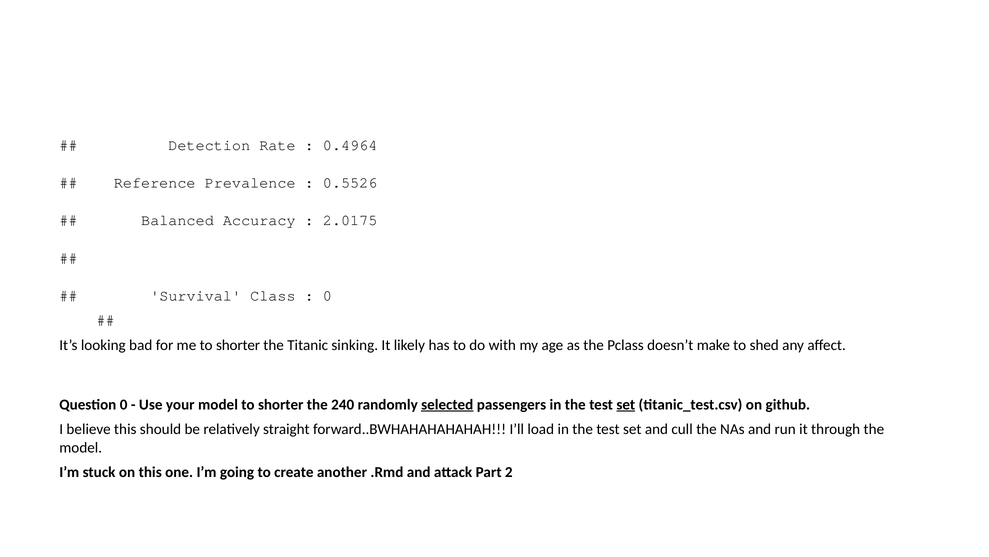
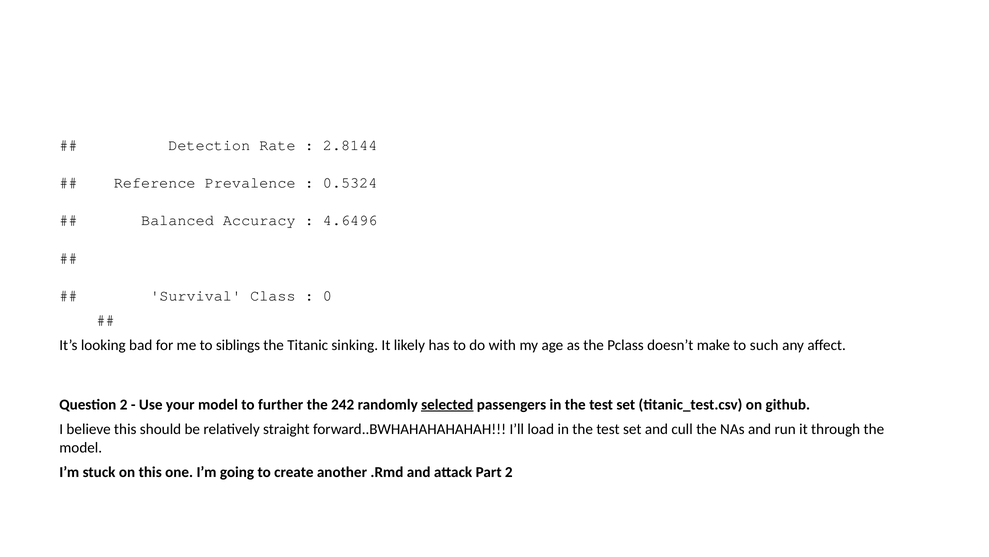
0.4964: 0.4964 -> 2.8144 (350, 145)
0.5526: 0.5526 -> 0.5324 (350, 182)
2.0175: 2.0175 -> 4.6496 (350, 220)
me to shorter: shorter -> siblings (238, 345)
shed: shed -> such (764, 345)
Question 0: 0 -> 2 (124, 404)
model to shorter: shorter -> further (281, 404)
240: 240 -> 242 (343, 404)
set underline: present -> none (626, 404)
